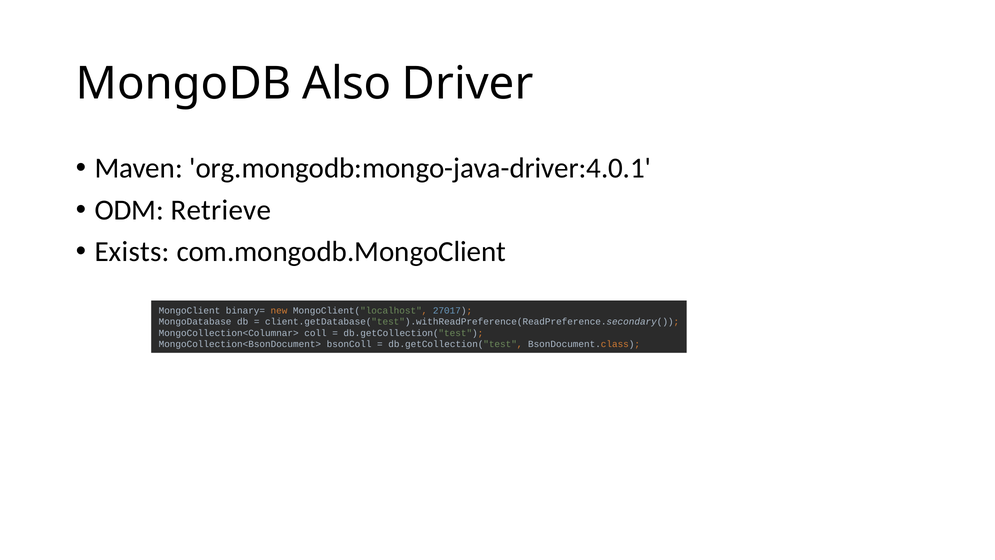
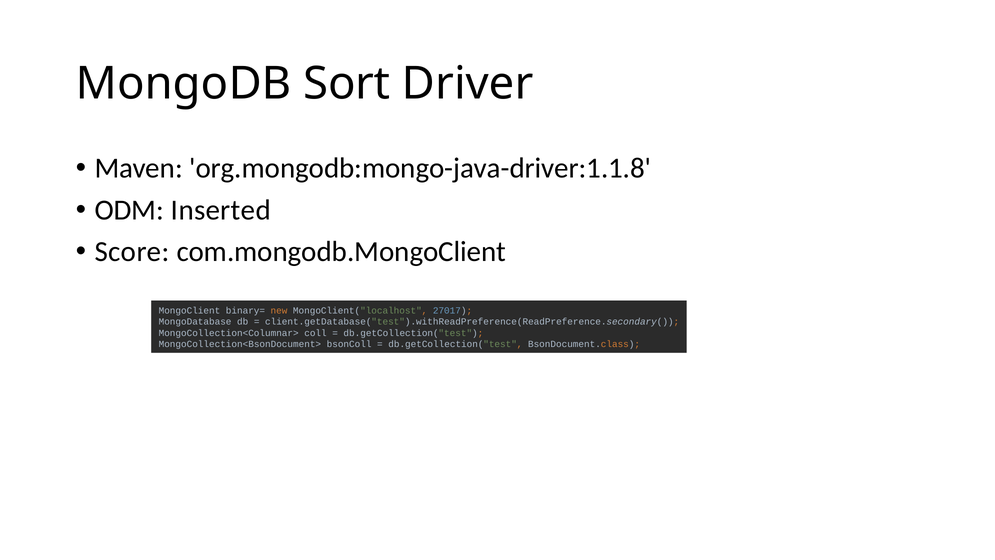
Also: Also -> Sort (347, 84)
org.mongodb:mongo-java-driver:4.0.1: org.mongodb:mongo-java-driver:4.0.1 -> org.mongodb:mongo-java-driver:1.1.8 (420, 168)
Retrieve: Retrieve -> Inserted (221, 210)
Exists: Exists -> Score (132, 252)
